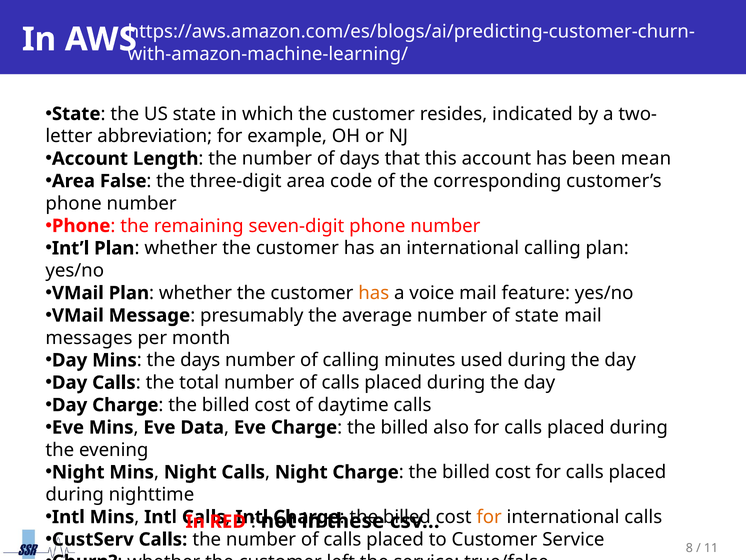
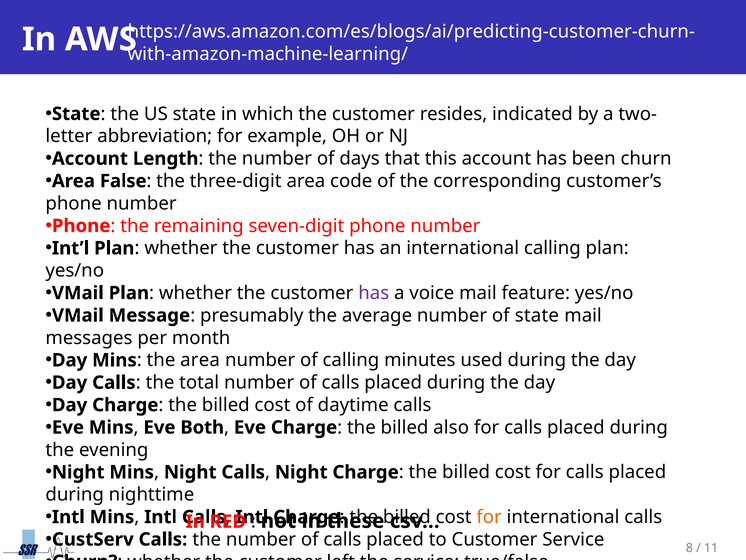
been mean: mean -> churn (646, 159)
has colour: orange -> purple (374, 293)
the days: days -> area (200, 360)
Data: Data -> Both (202, 427)
